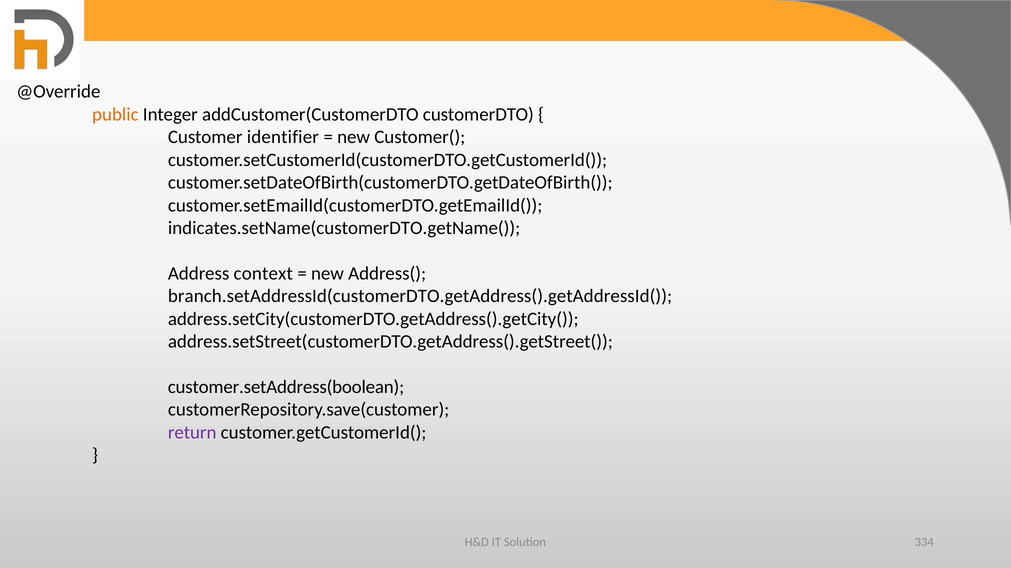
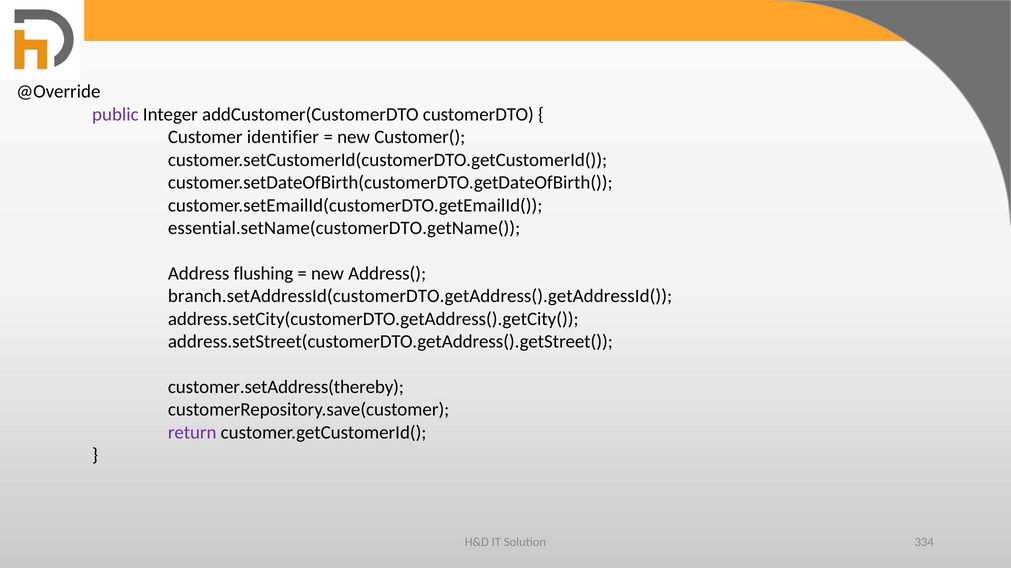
public colour: orange -> purple (115, 115)
indicates.setName(customerDTO.getName(: indicates.setName(customerDTO.getName( -> essential.setName(customerDTO.getName( (344, 228)
context: context -> flushing (263, 274)
customer.setAddress(boolean: customer.setAddress(boolean -> customer.setAddress(thereby (286, 387)
